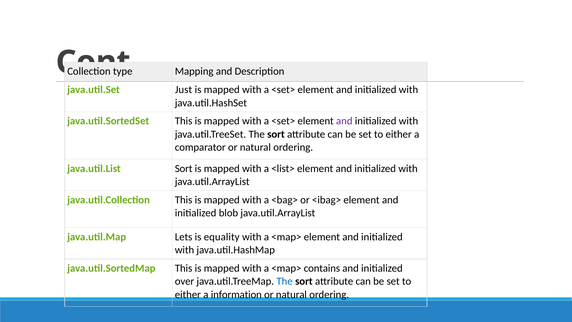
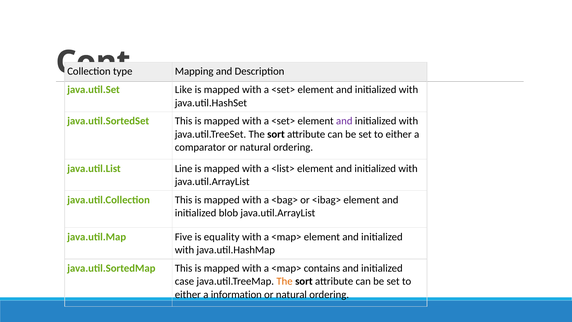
Just: Just -> Like (184, 90)
java.util.List Sort: Sort -> Line (184, 168)
Lets: Lets -> Five (184, 237)
over: over -> case (184, 281)
The colour: blue -> orange (285, 281)
